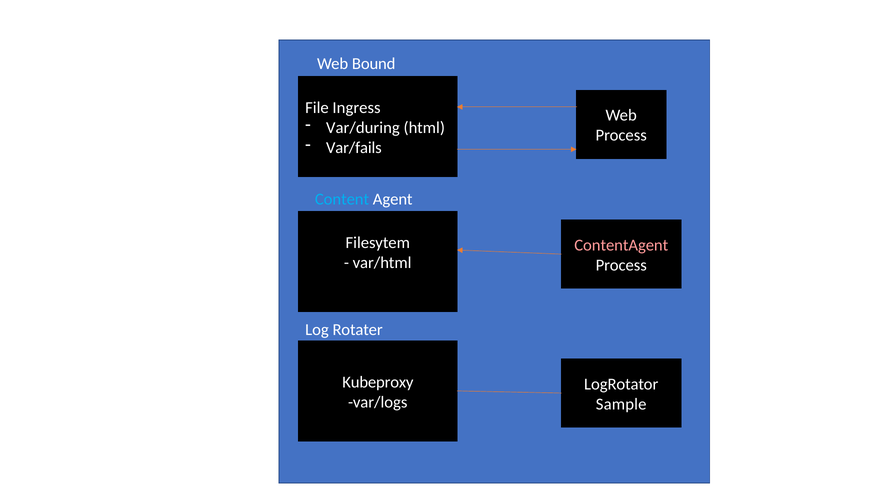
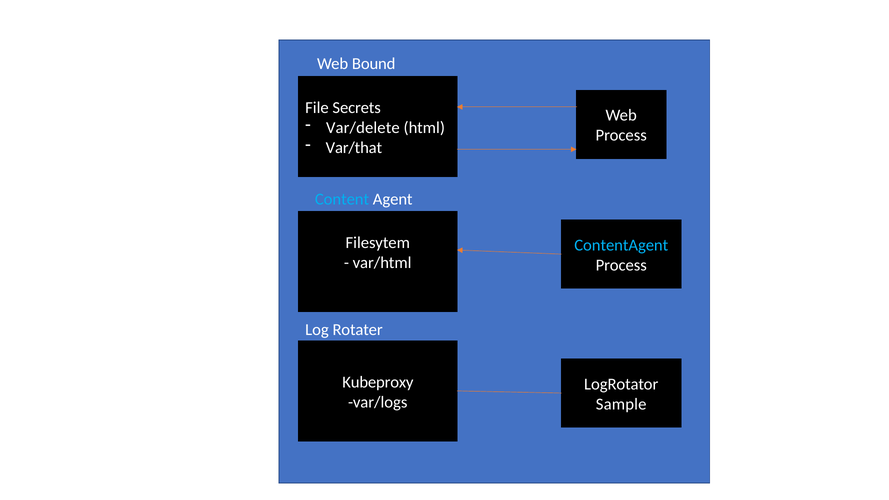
Ingress: Ingress -> Secrets (357, 108)
Var/during: Var/during -> Var/delete (363, 128)
Var/fails: Var/fails -> Var/that (354, 148)
ContentAgent colour: pink -> light blue (621, 245)
